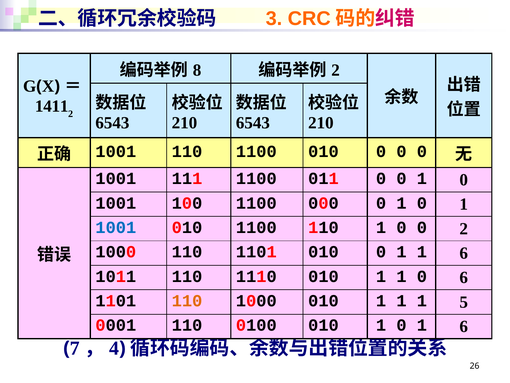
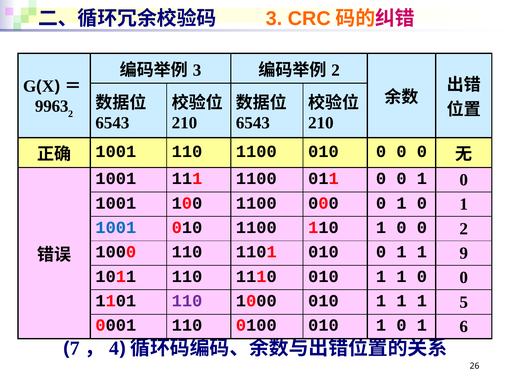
8: 8 -> 3 (197, 70)
1411: 1411 -> 9963 (52, 106)
1 1 6: 6 -> 9 (464, 253)
1 1 0 6: 6 -> 0 (464, 277)
110 colour: orange -> purple (187, 301)
